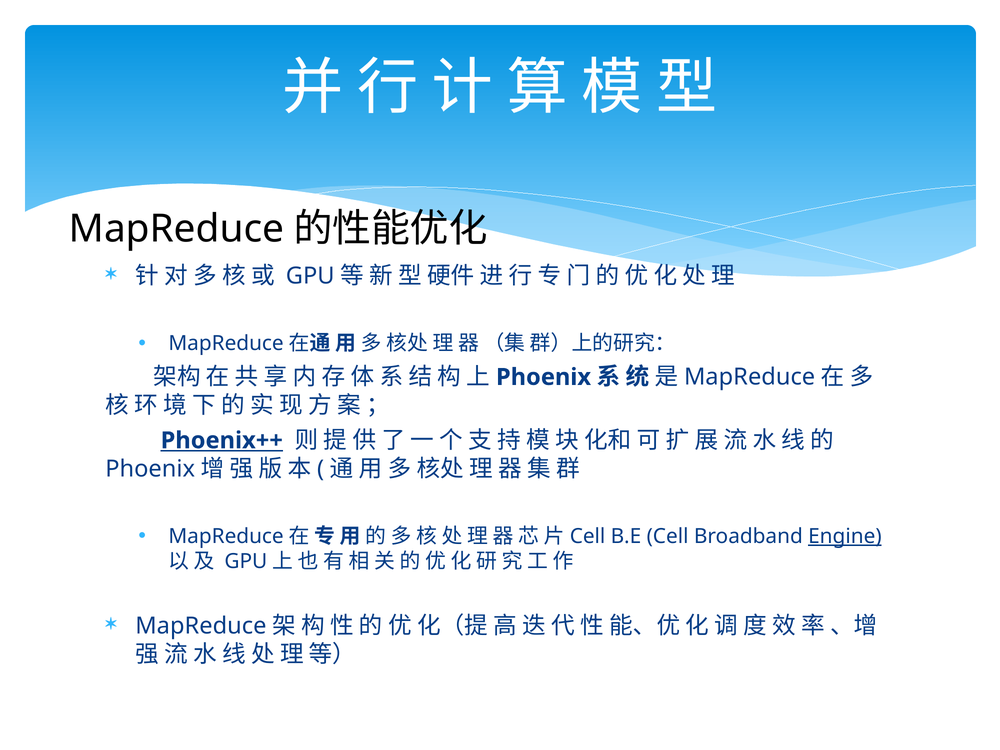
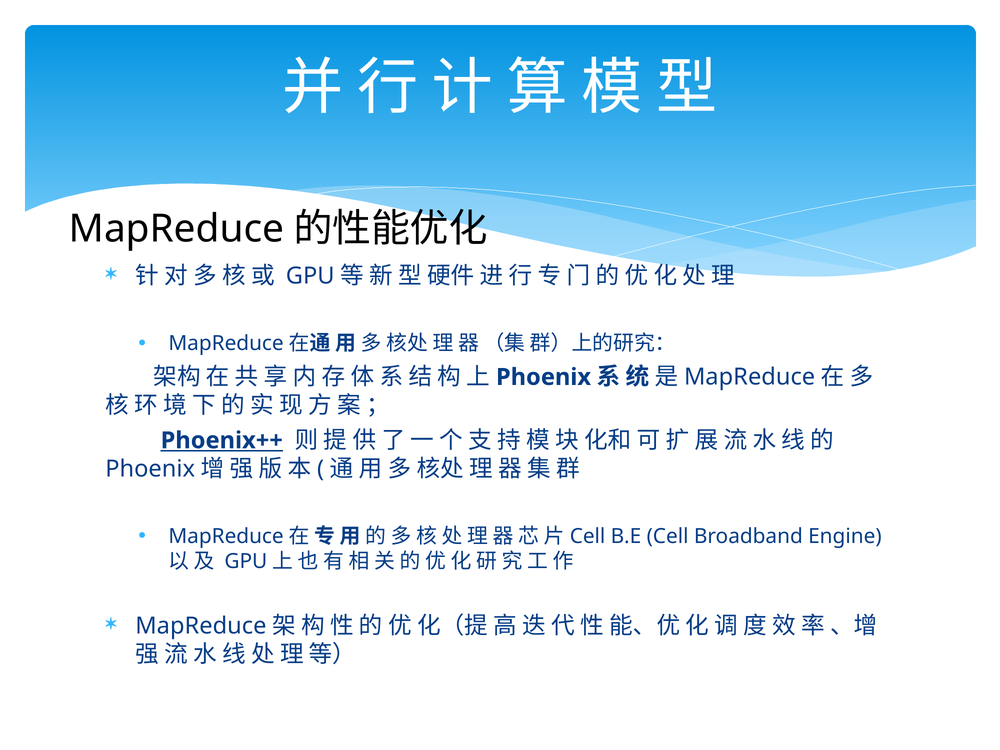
Engine underline: present -> none (845, 536)
